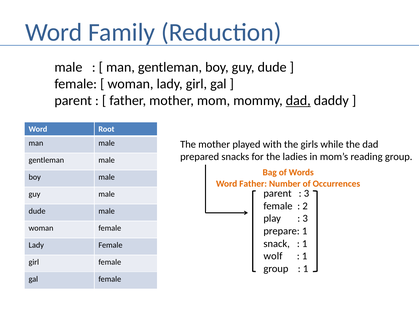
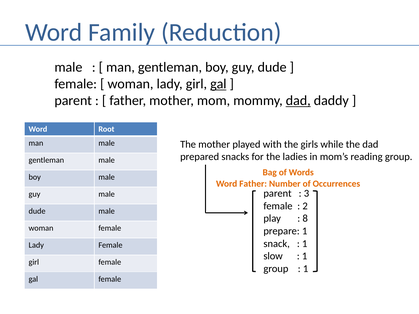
gal underline: none -> present (218, 84)
3: 3 -> 8 (305, 219)
wolf: wolf -> slow (273, 256)
